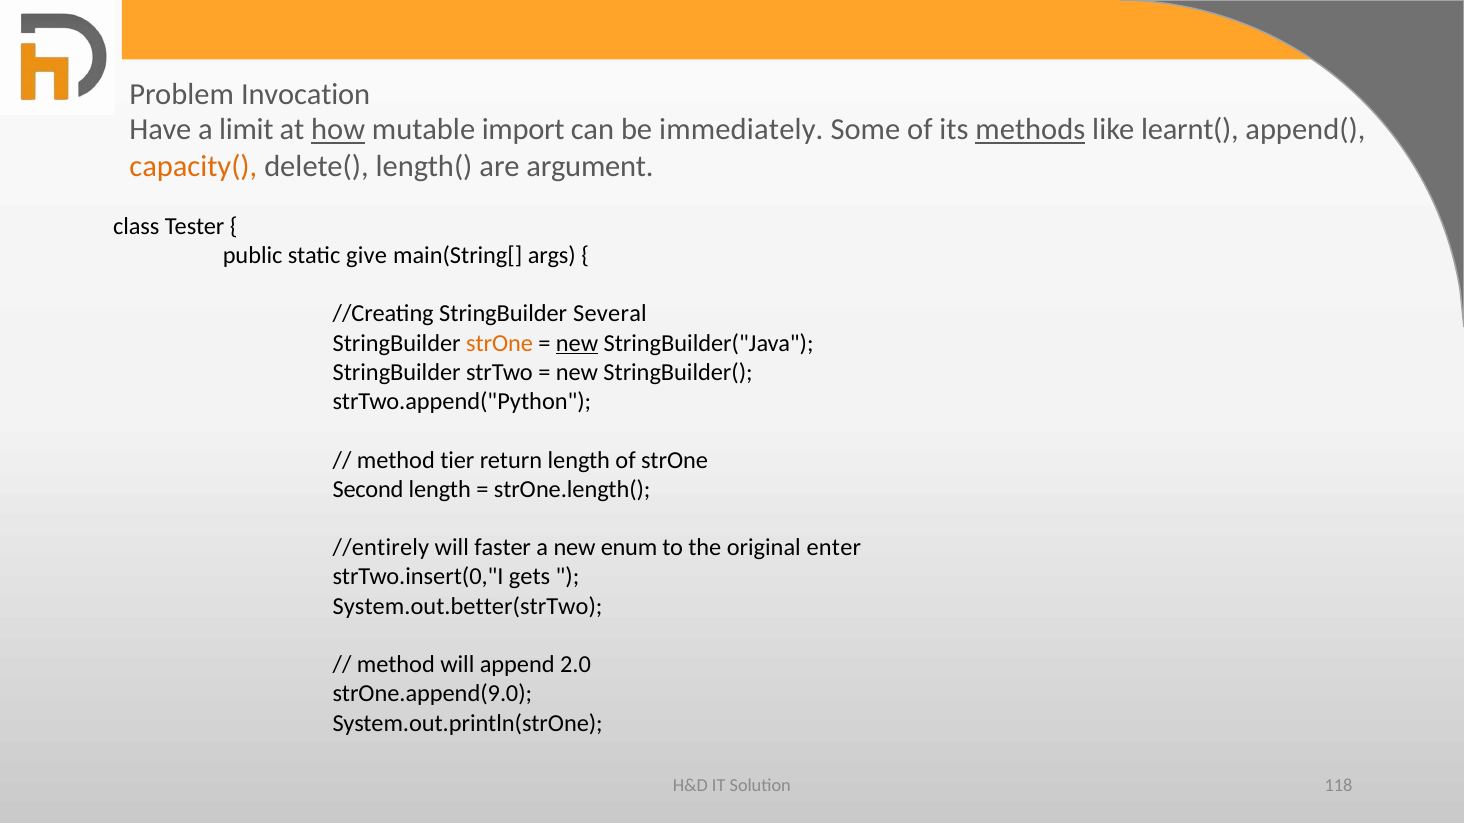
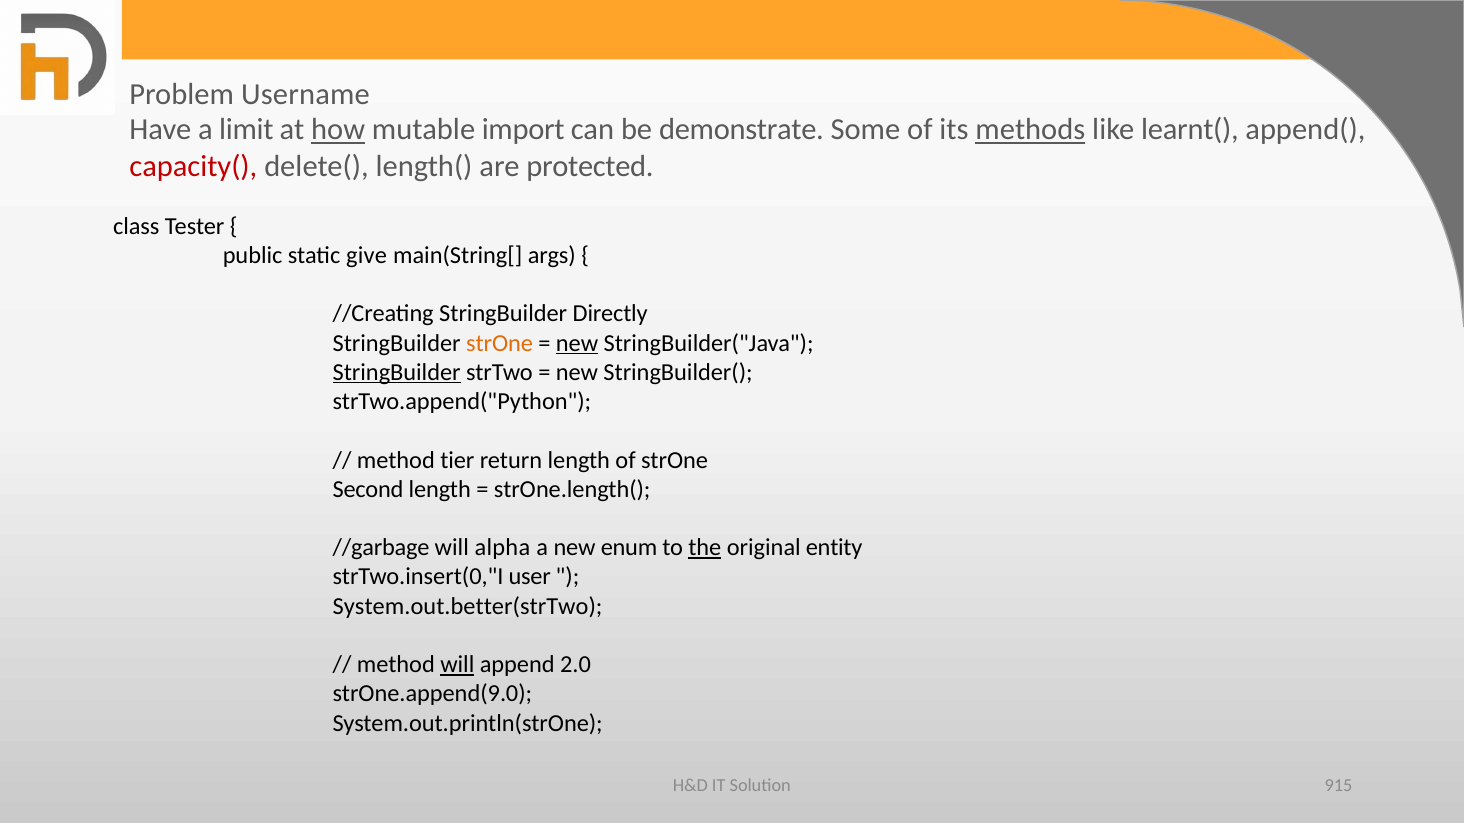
Invocation: Invocation -> Username (305, 95)
immediately: immediately -> demonstrate (742, 130)
capacity( colour: orange -> red (193, 166)
argument: argument -> protected (590, 166)
Several: Several -> Directly (610, 314)
StringBuilder underline: none -> present (397, 372)
//entirely: //entirely -> //garbage (381, 548)
faster: faster -> alpha (502, 548)
the underline: none -> present (705, 548)
enter: enter -> entity (834, 548)
gets: gets -> user (530, 577)
will underline: none -> present (457, 665)
118: 118 -> 915 (1338, 786)
